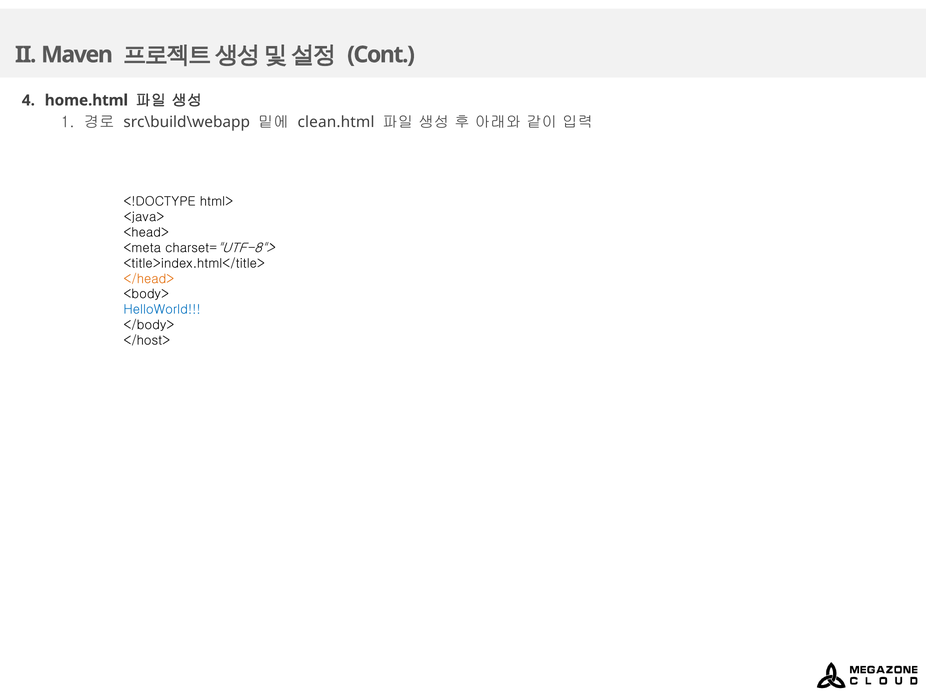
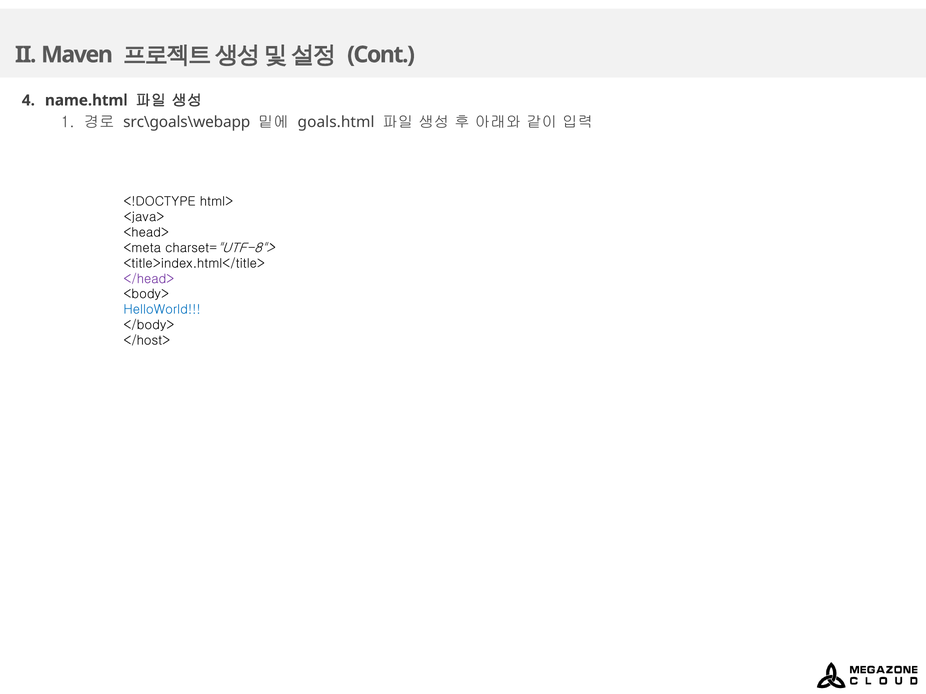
home.html: home.html -> name.html (86, 100)
src\build\webapp: src\build\webapp -> src\goals\webapp (187, 122)
clean.html: clean.html -> goals.html (336, 122)
</head> colour: orange -> purple (149, 279)
